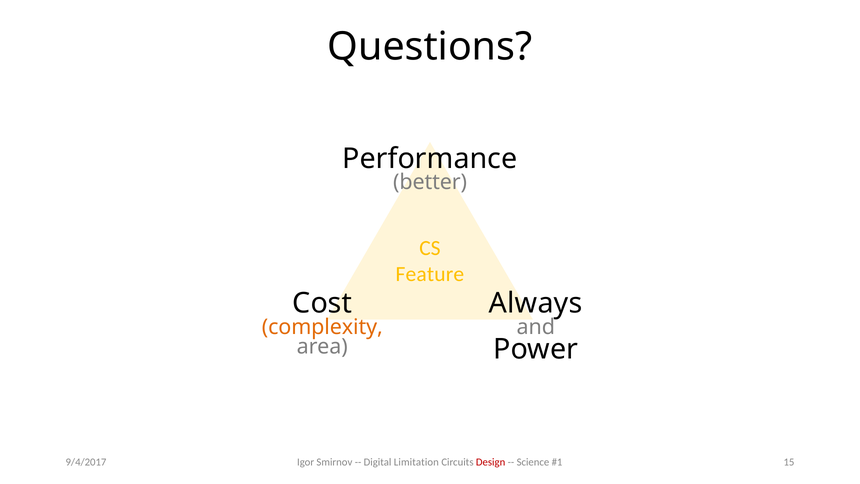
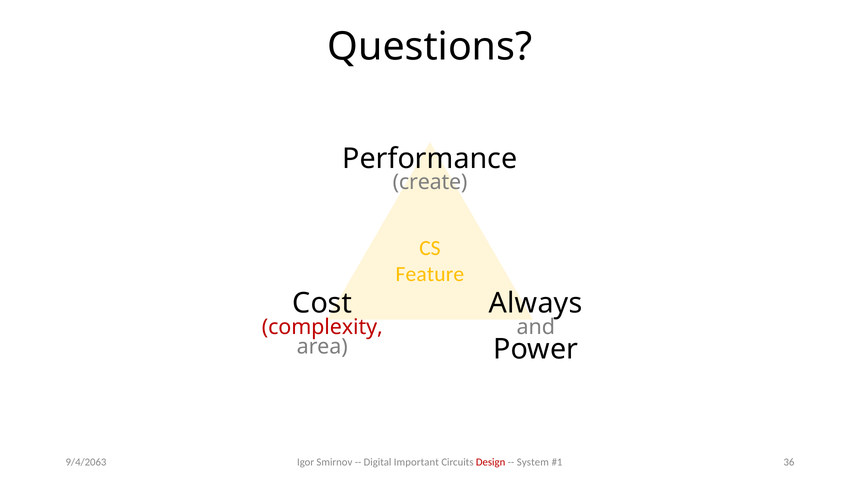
better: better -> create (430, 182)
complexity colour: orange -> red (322, 327)
Limitation: Limitation -> Important (416, 462)
Science: Science -> System (533, 462)
15: 15 -> 36 (789, 462)
9/4/2017: 9/4/2017 -> 9/4/2063 (86, 462)
